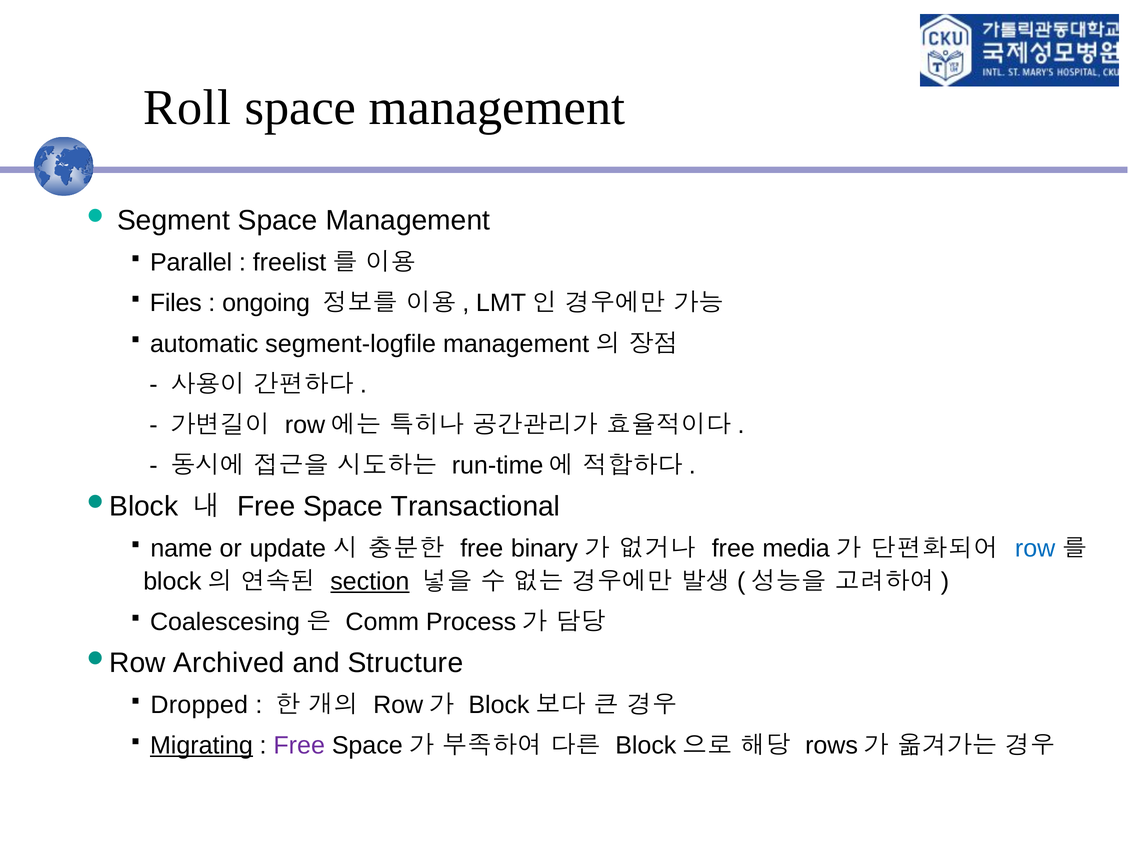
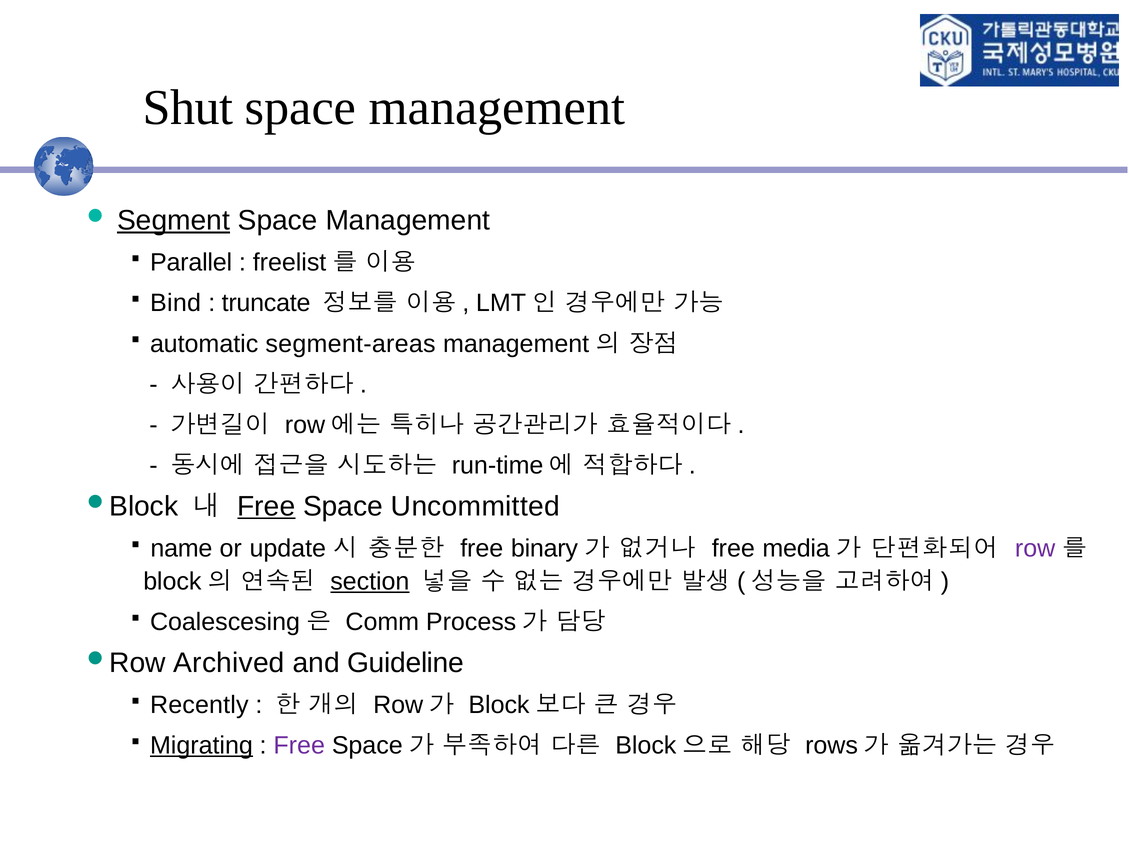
Roll: Roll -> Shut (188, 108)
Segment underline: none -> present (173, 220)
Files: Files -> Bind (176, 303)
ongoing: ongoing -> truncate (266, 303)
segment-logfile: segment-logfile -> segment-areas (351, 344)
Free underline: none -> present (266, 506)
Transactional: Transactional -> Uncommitted (475, 506)
row colour: blue -> purple (1035, 548)
Structure: Structure -> Guideline (406, 663)
Dropped: Dropped -> Recently (199, 705)
